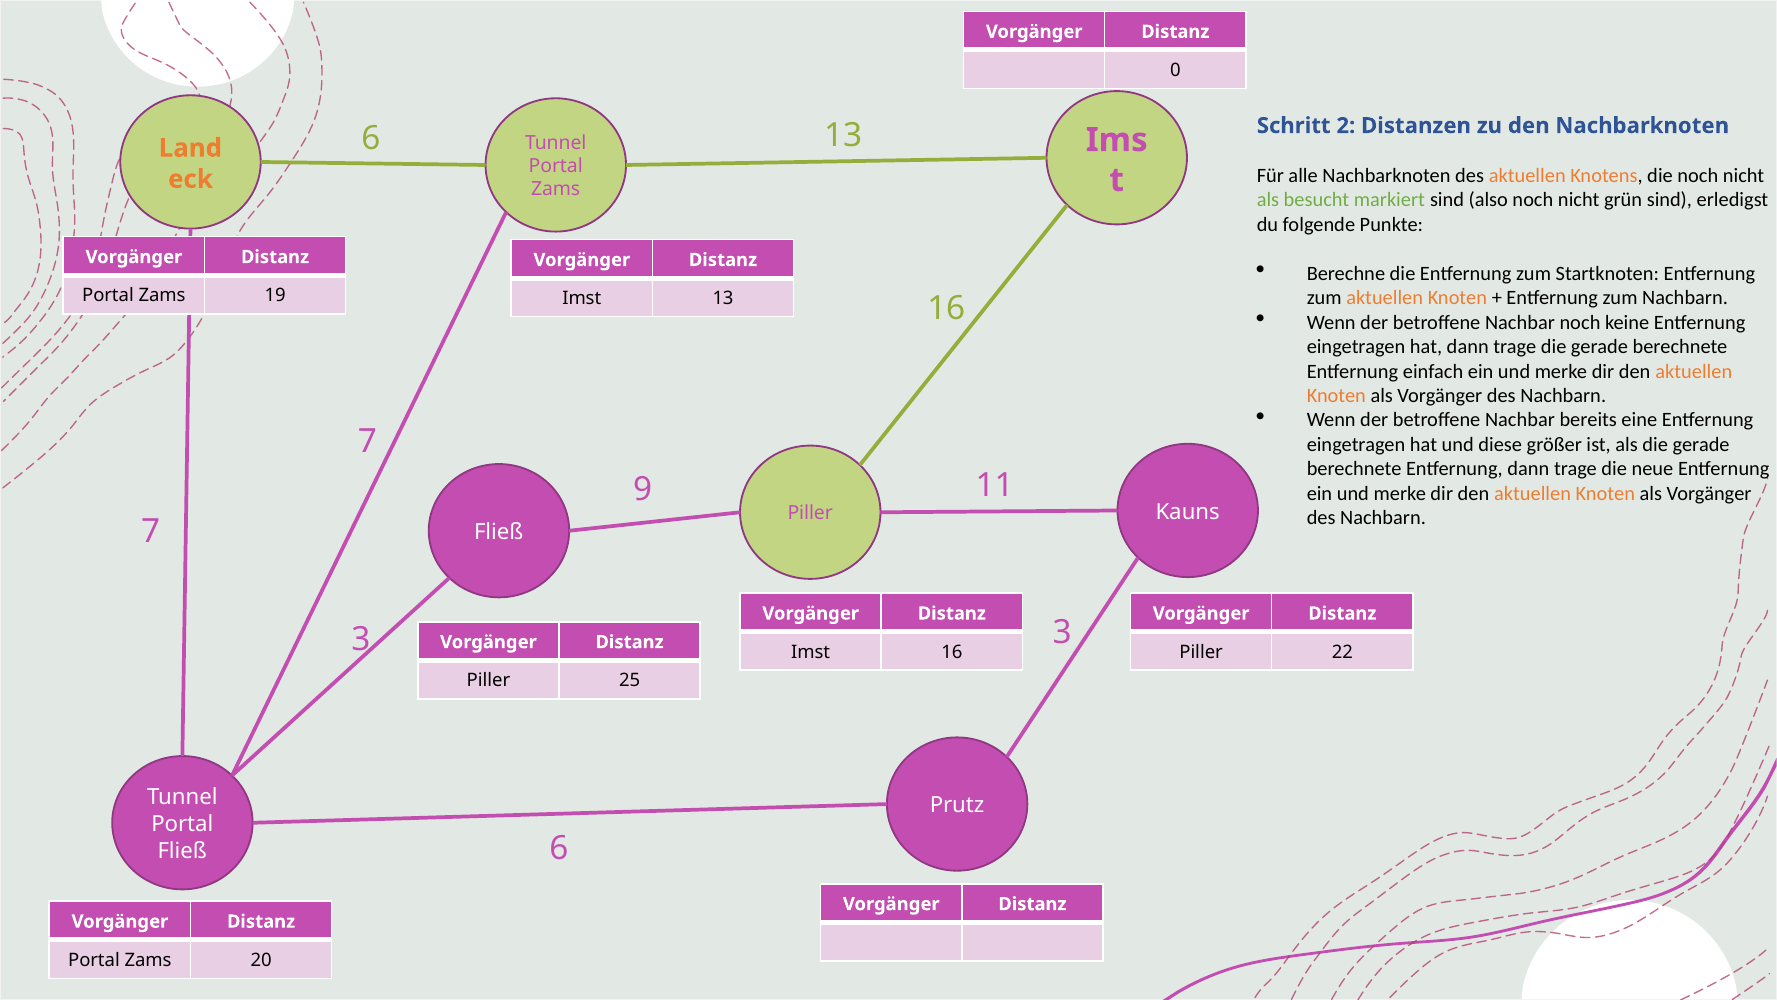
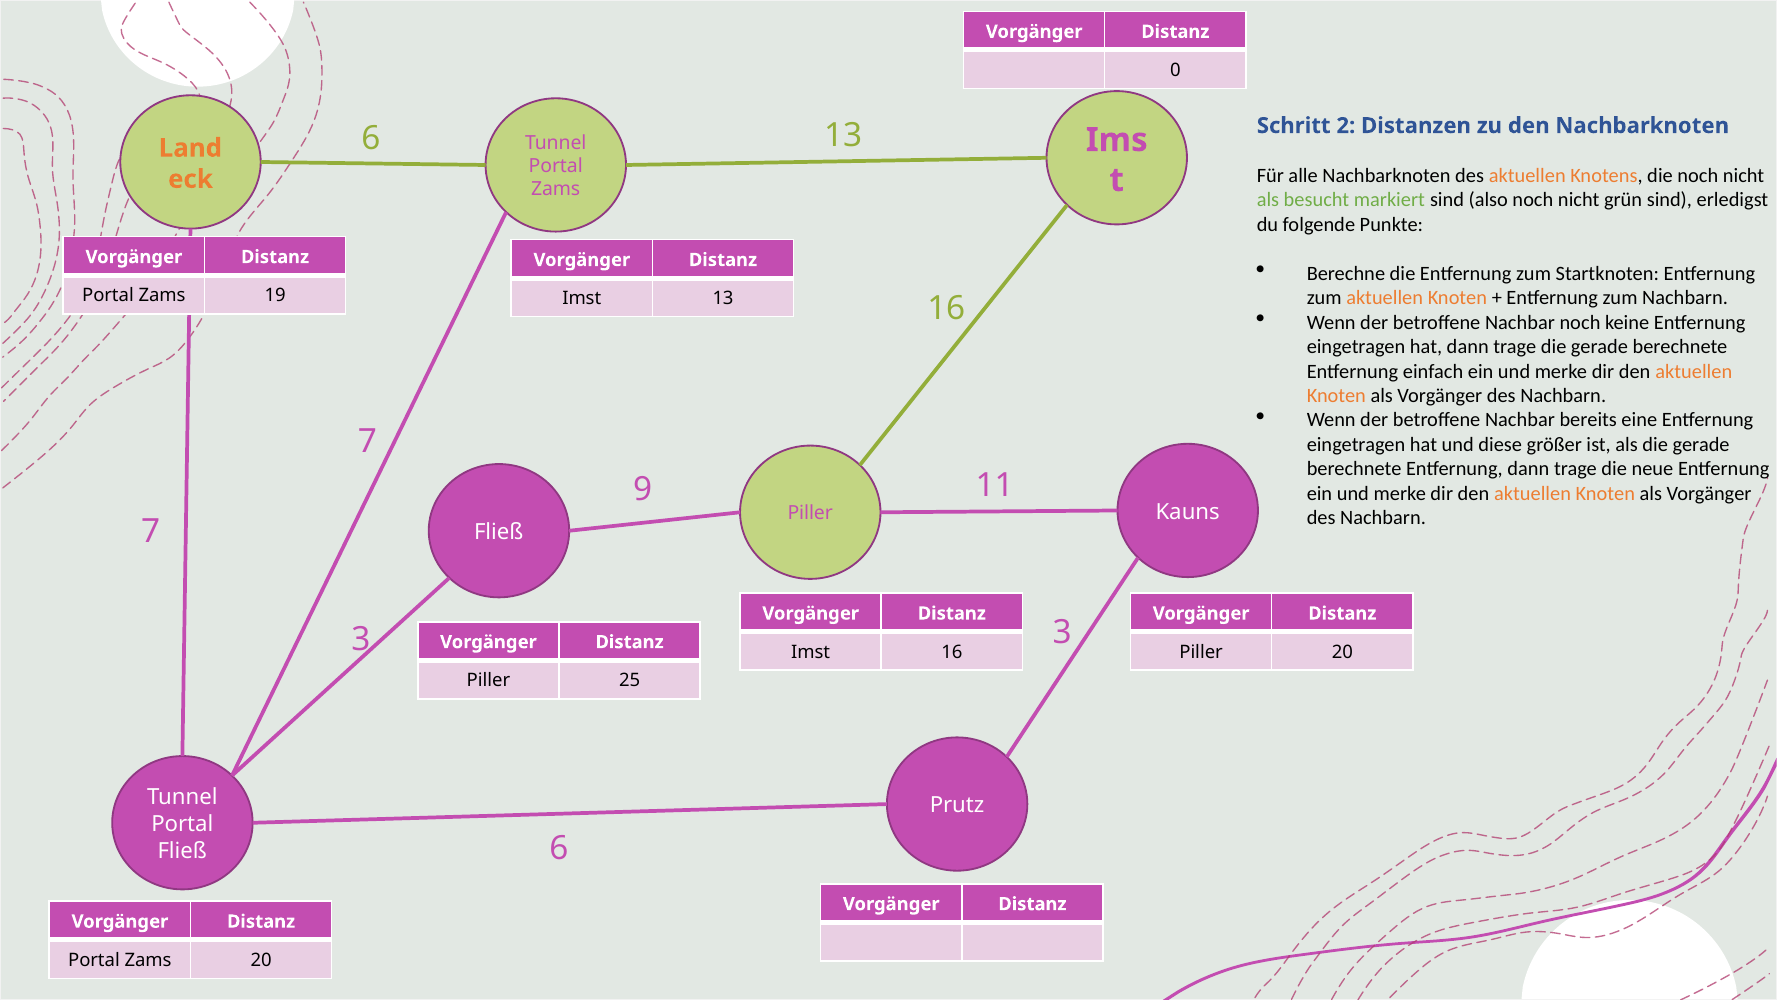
Piller 22: 22 -> 20 (1342, 652)
